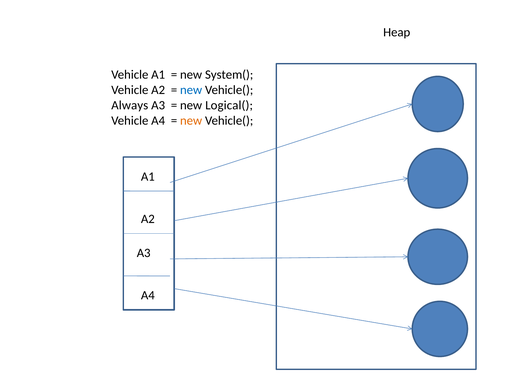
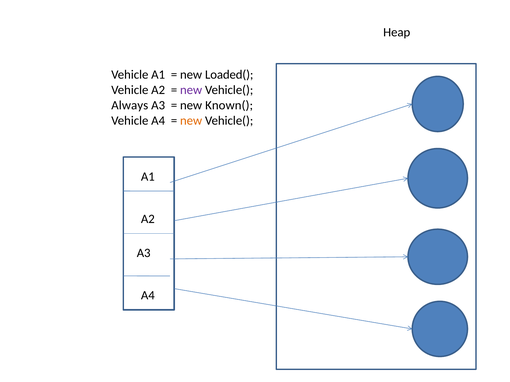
System(: System( -> Loaded( (229, 75)
new colour: blue -> purple (191, 90)
Logical(: Logical( -> Known( (229, 105)
